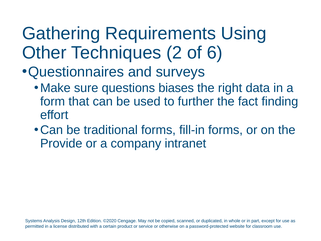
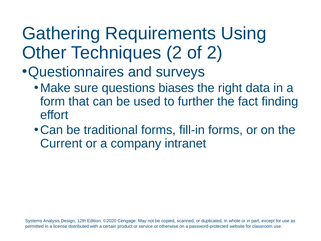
of 6: 6 -> 2 (215, 53)
Provide: Provide -> Current (61, 143)
